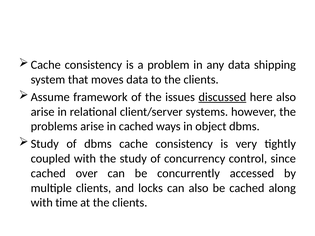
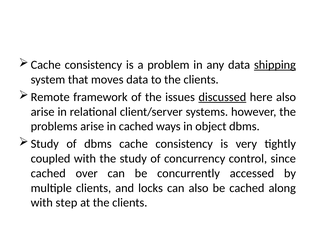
shipping underline: none -> present (275, 65)
Assume: Assume -> Remote (50, 97)
time: time -> step (66, 203)
